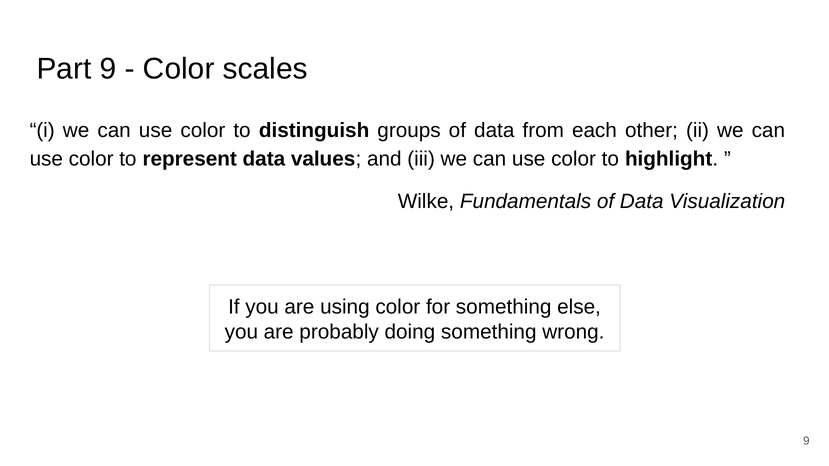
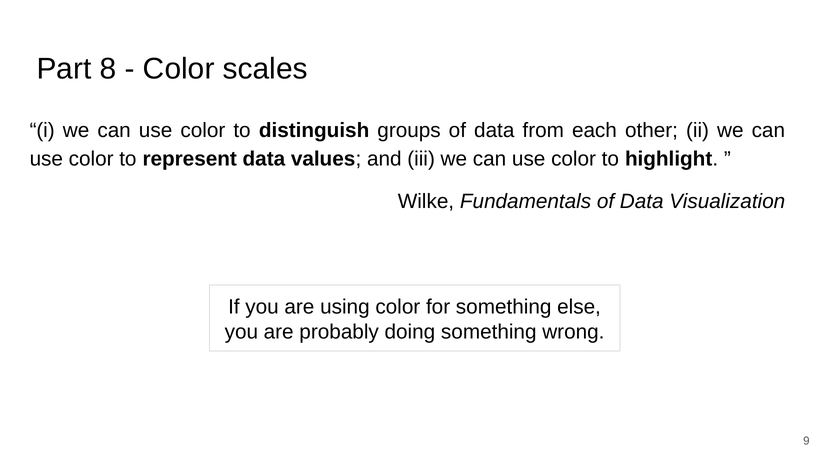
Part 9: 9 -> 8 (108, 69)
